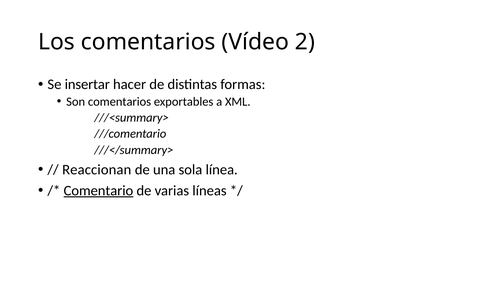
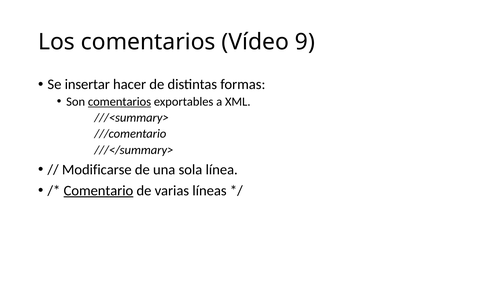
2: 2 -> 9 (305, 42)
comentarios underline: none -> present (119, 102)
Reaccionan: Reaccionan -> Modificarse (97, 170)
